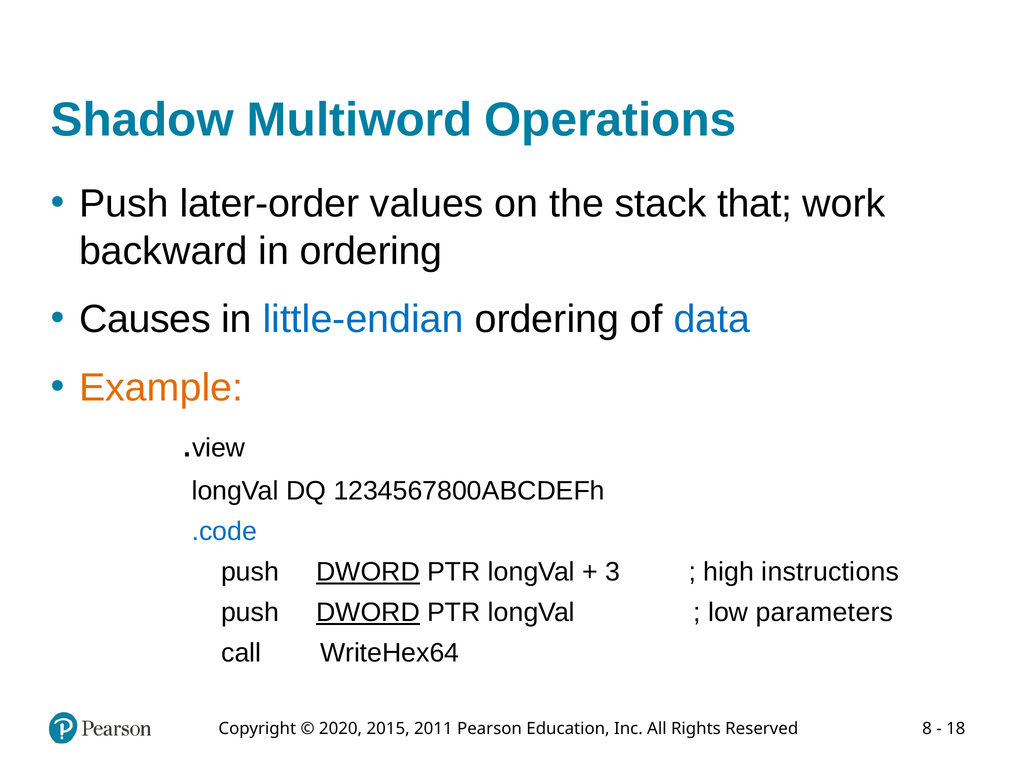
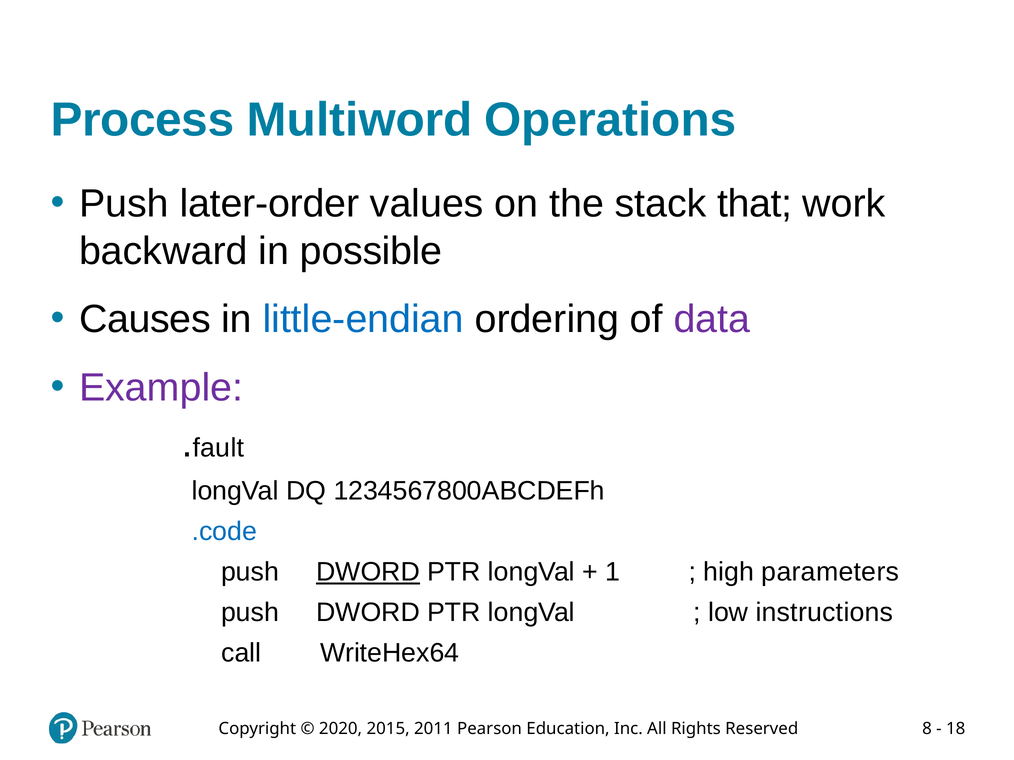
Shadow: Shadow -> Process (142, 120)
in ordering: ordering -> possible (371, 251)
data colour: blue -> purple (712, 320)
Example colour: orange -> purple (161, 388)
view: view -> fault (218, 448)
3: 3 -> 1 (613, 572)
instructions: instructions -> parameters (830, 572)
DWORD underline: present -> none (368, 613)
parameters: parameters -> instructions (824, 613)
